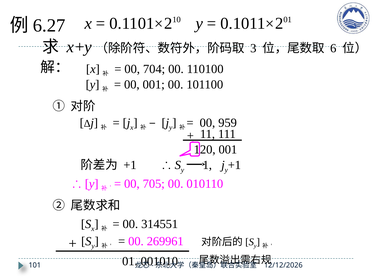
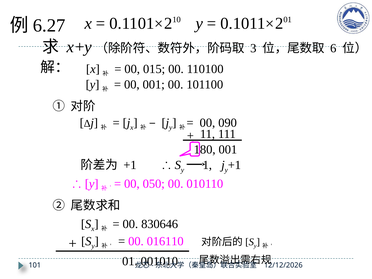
704: 704 -> 015 (154, 69)
959: 959 -> 090 (228, 123)
120: 120 -> 180 (205, 150)
705: 705 -> 050 (154, 184)
314551: 314551 -> 830646 (160, 224)
269961: 269961 -> 016110 (165, 241)
